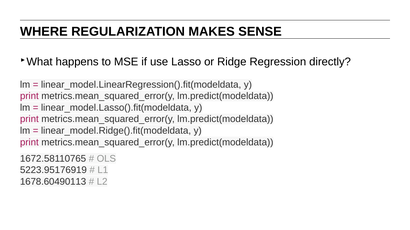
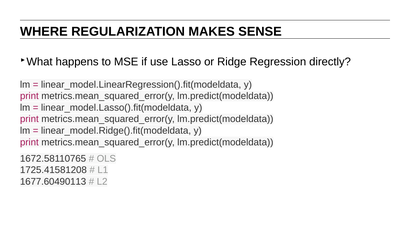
5223.95176919: 5223.95176919 -> 1725.41581208 (53, 170)
1678.60490113: 1678.60490113 -> 1677.60490113 (53, 182)
